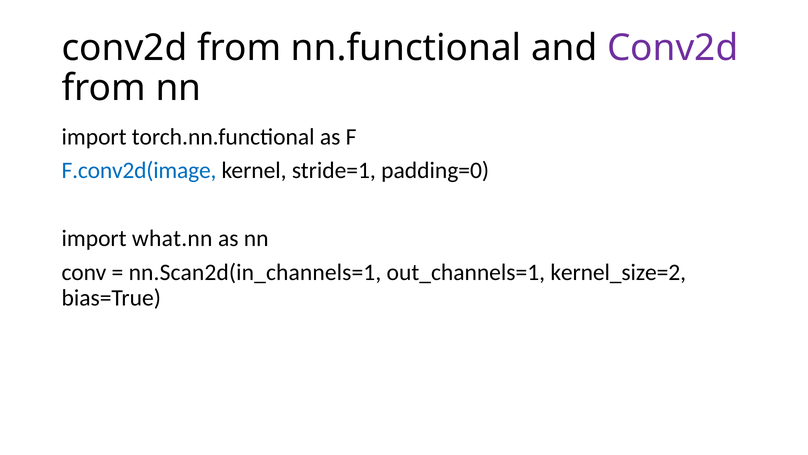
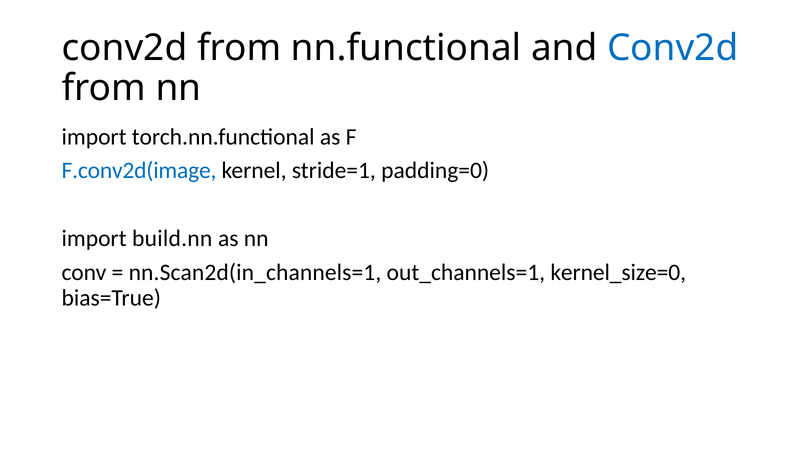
Conv2d colour: purple -> blue (673, 48)
what.nn: what.nn -> build.nn (172, 238)
kernel_size=2: kernel_size=2 -> kernel_size=0 (618, 272)
